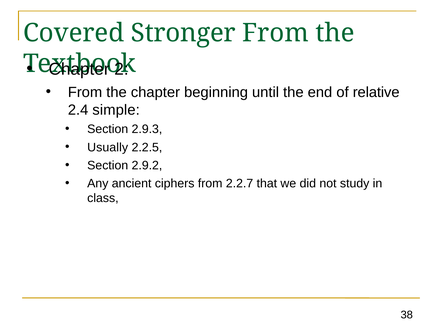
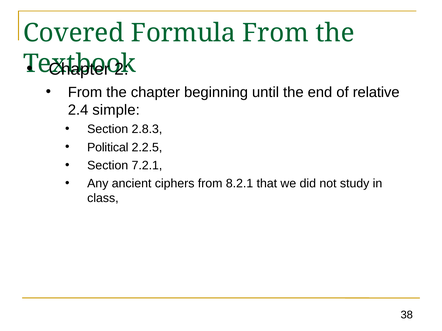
Stronger: Stronger -> Formula (183, 33)
2.9.3: 2.9.3 -> 2.8.3 (147, 129)
Usually: Usually -> Political (108, 148)
2.9.2: 2.9.2 -> 7.2.1 (147, 166)
2.2.7: 2.2.7 -> 8.2.1 (240, 184)
